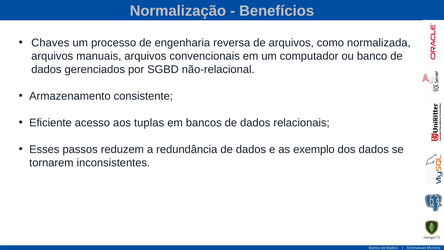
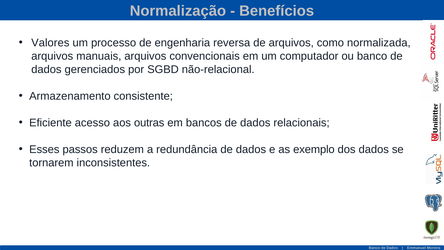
Chaves: Chaves -> Valores (50, 43)
tuplas: tuplas -> outras (149, 123)
